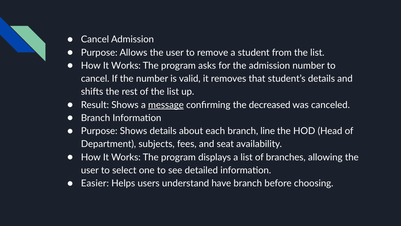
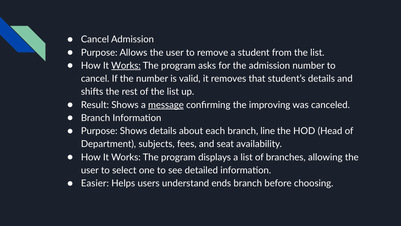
Works underline: none -> present (126, 66)
decreased: decreased -> improving (270, 105)
have: have -> ends (221, 183)
